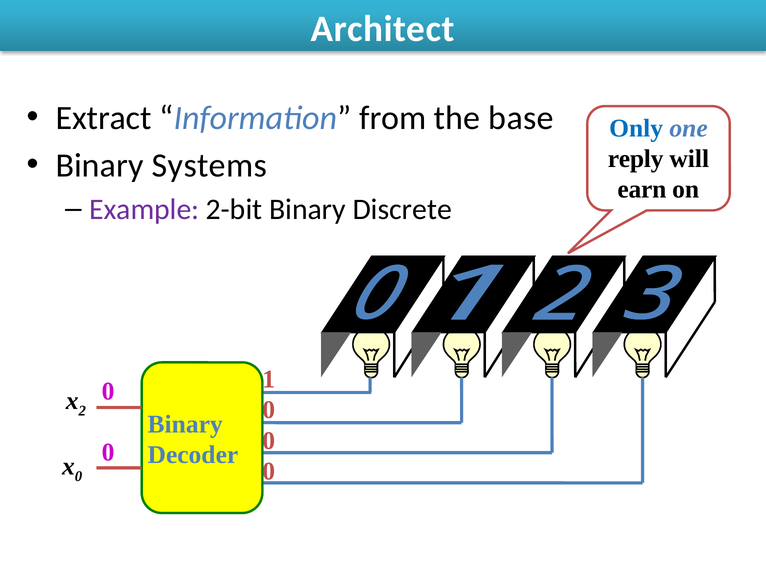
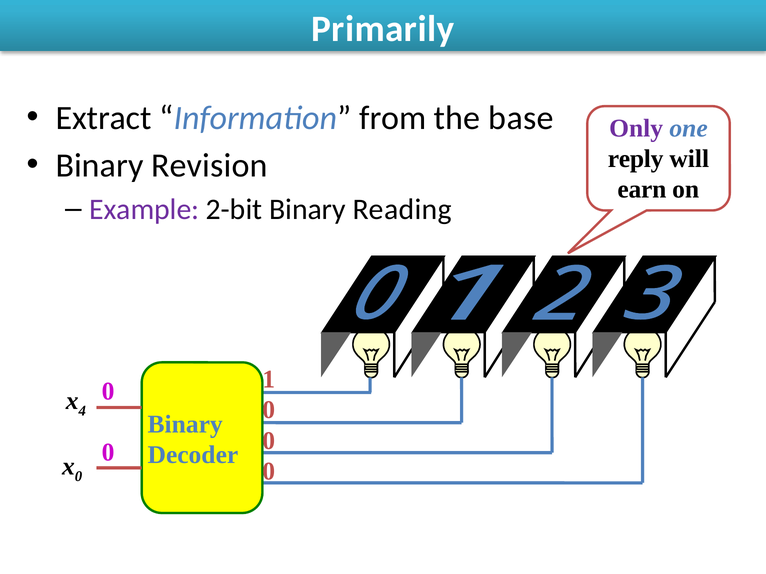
Architect: Architect -> Primarily (383, 29)
Only colour: blue -> purple (636, 128)
Systems: Systems -> Revision (209, 166)
Discrete: Discrete -> Reading (402, 210)
2: 2 -> 4 (82, 411)
